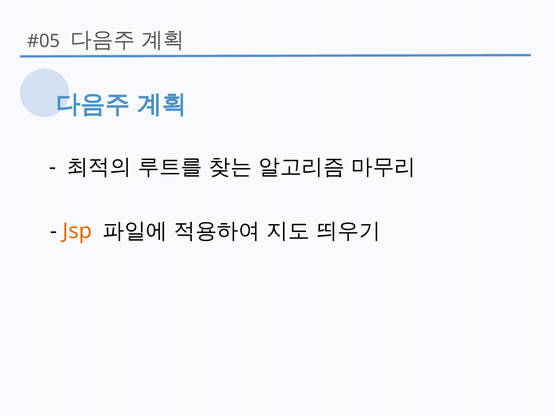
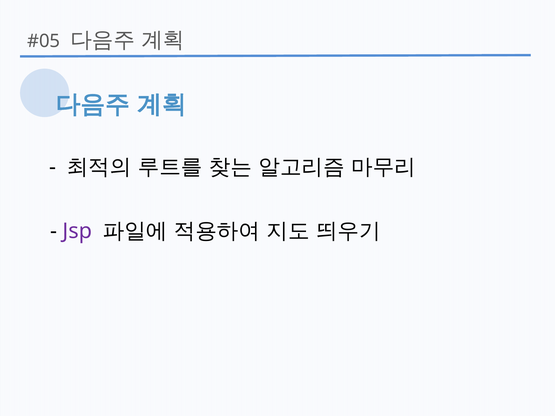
Jsp colour: orange -> purple (77, 231)
